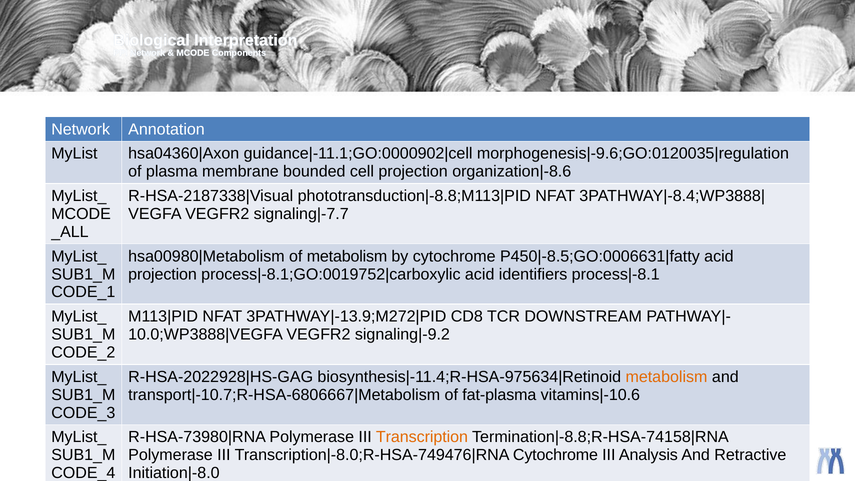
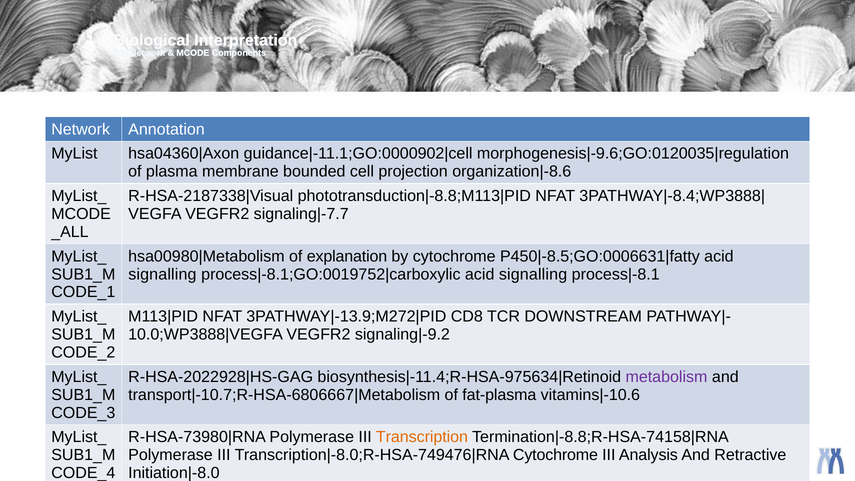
of metabolism: metabolism -> explanation (347, 256)
projection: projection -> signalling (162, 274)
identifiers: identifiers -> signalling (533, 274)
metabolism colour: orange -> purple (666, 377)
